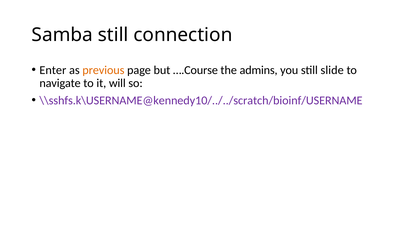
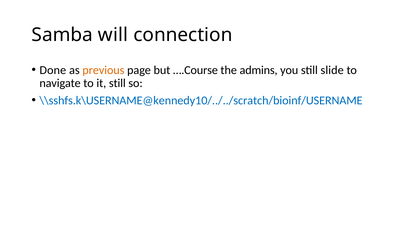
Samba still: still -> will (113, 35)
Enter: Enter -> Done (53, 70)
it will: will -> still (117, 83)
\\sshfs.k\USERNAME@kennedy10/../../scratch/bioinf/USERNAME colour: purple -> blue (201, 101)
